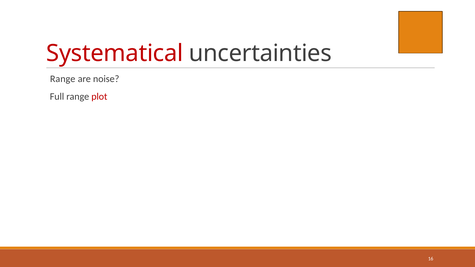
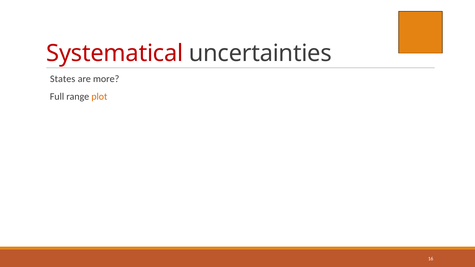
Range: Range -> States (63, 79)
noise: noise -> more (106, 79)
plot colour: red -> orange (99, 97)
